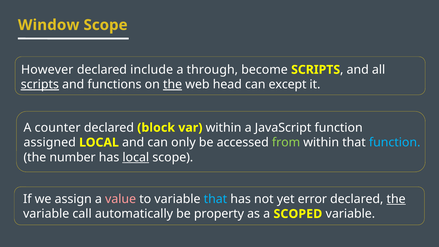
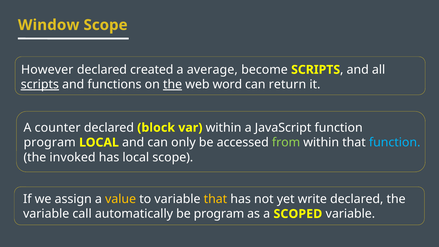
include: include -> created (152, 70)
through: through -> average (212, 70)
head: head -> word (227, 85)
except: except -> return (287, 85)
assigned: assigned -> program (50, 142)
number: number -> invoked (73, 157)
local underline: present -> none (136, 157)
value colour: pink -> yellow (121, 199)
that colour: light blue -> yellow (215, 199)
error: error -> write (312, 199)
the underline: present -> none (396, 199)
be property: property -> program (219, 214)
